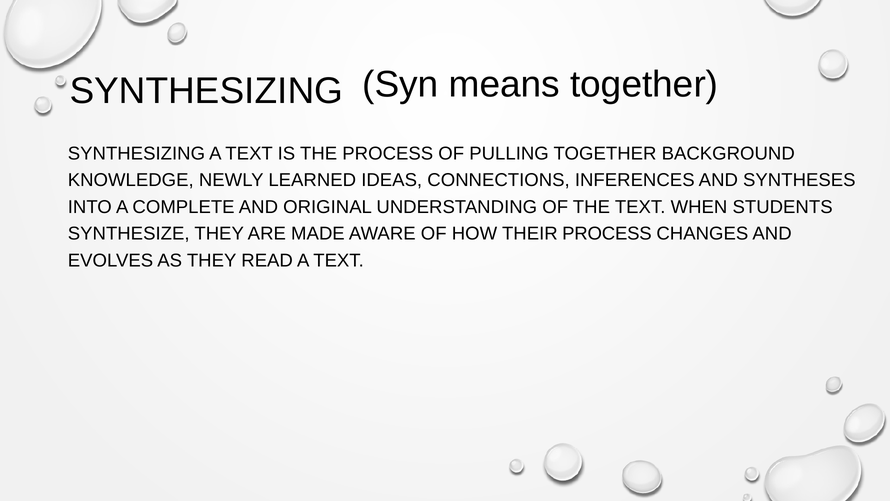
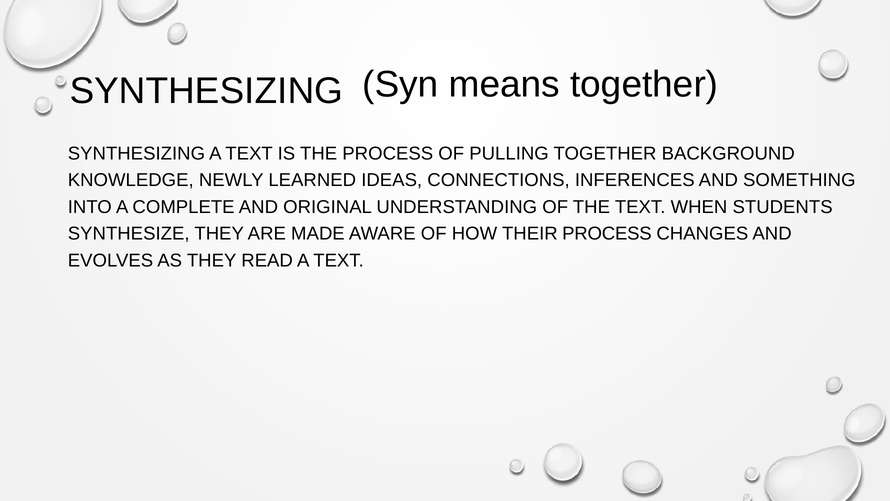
SYNTHESES: SYNTHESES -> SOMETHING (799, 180)
